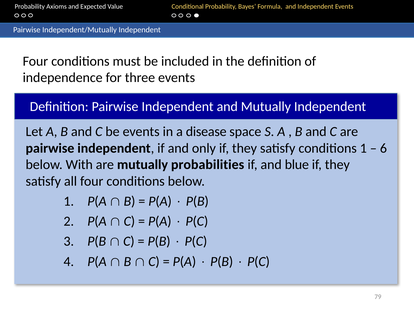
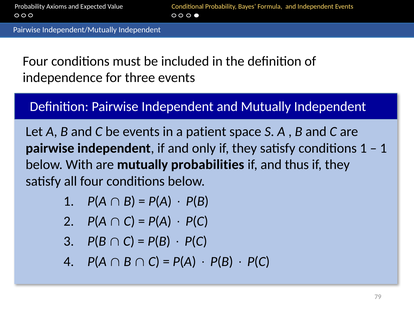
disease: disease -> patient (206, 131)
6: 6 -> 1 (383, 148)
blue: blue -> thus (297, 164)
